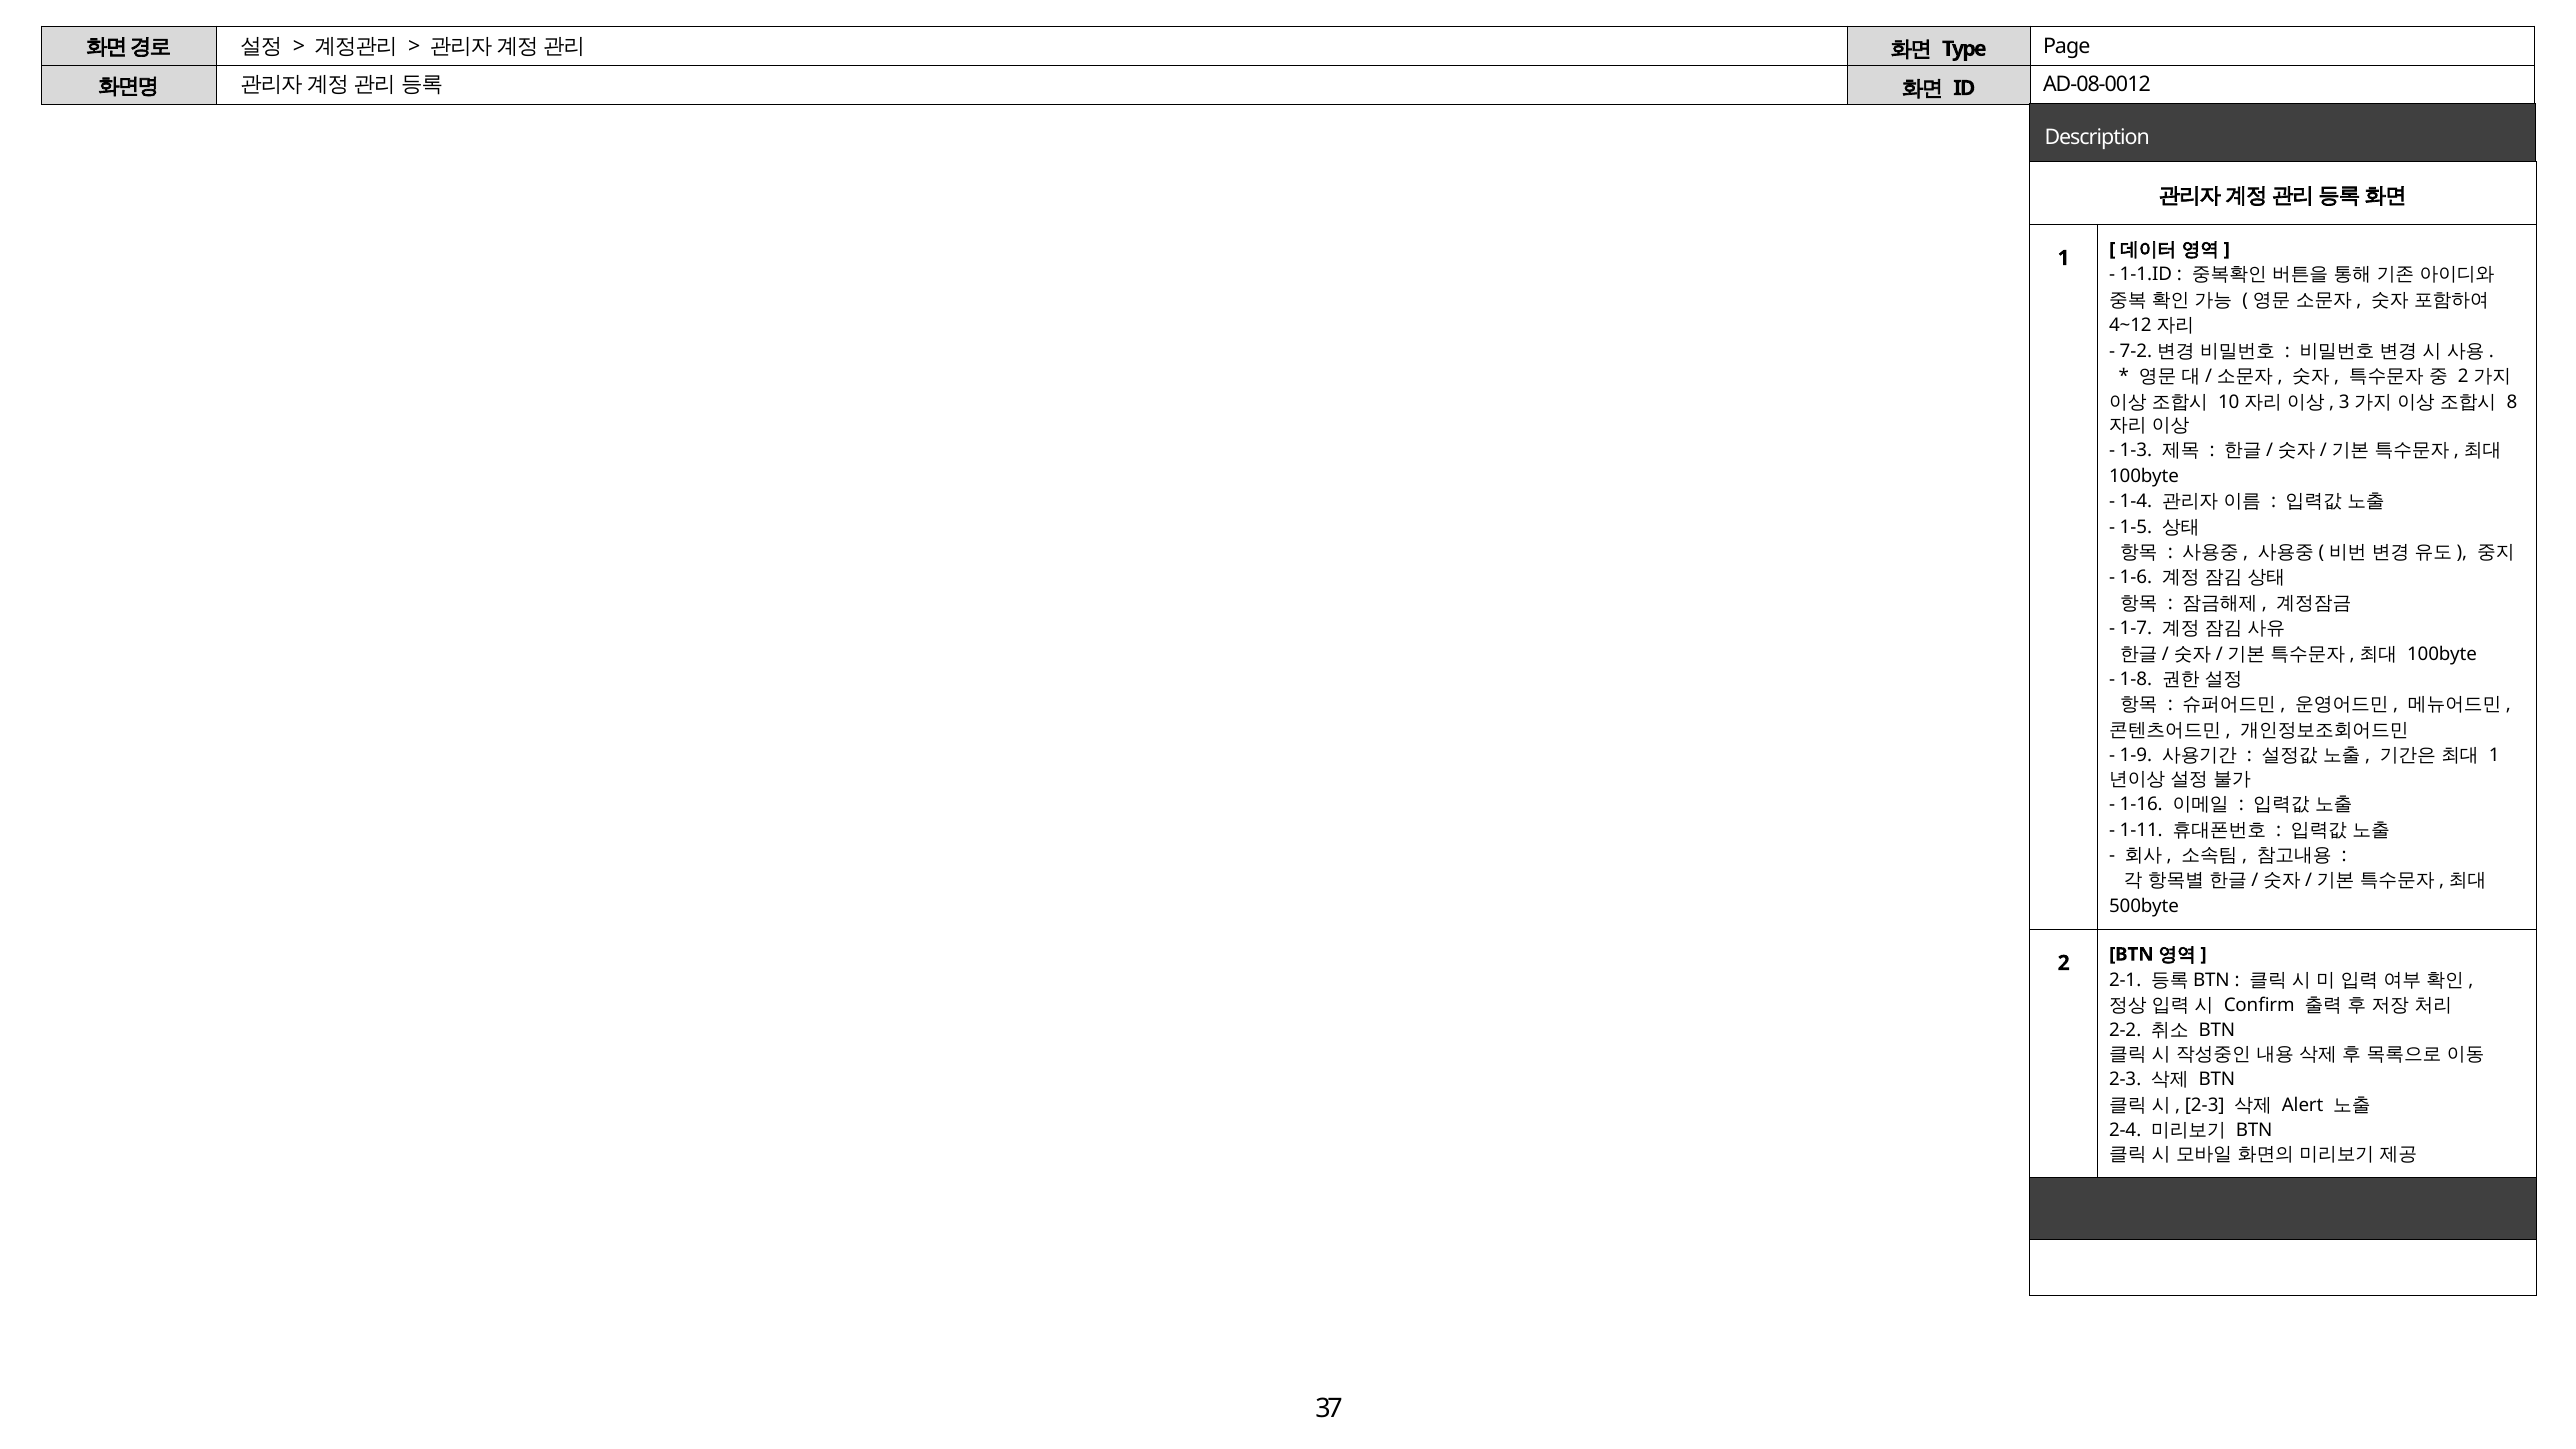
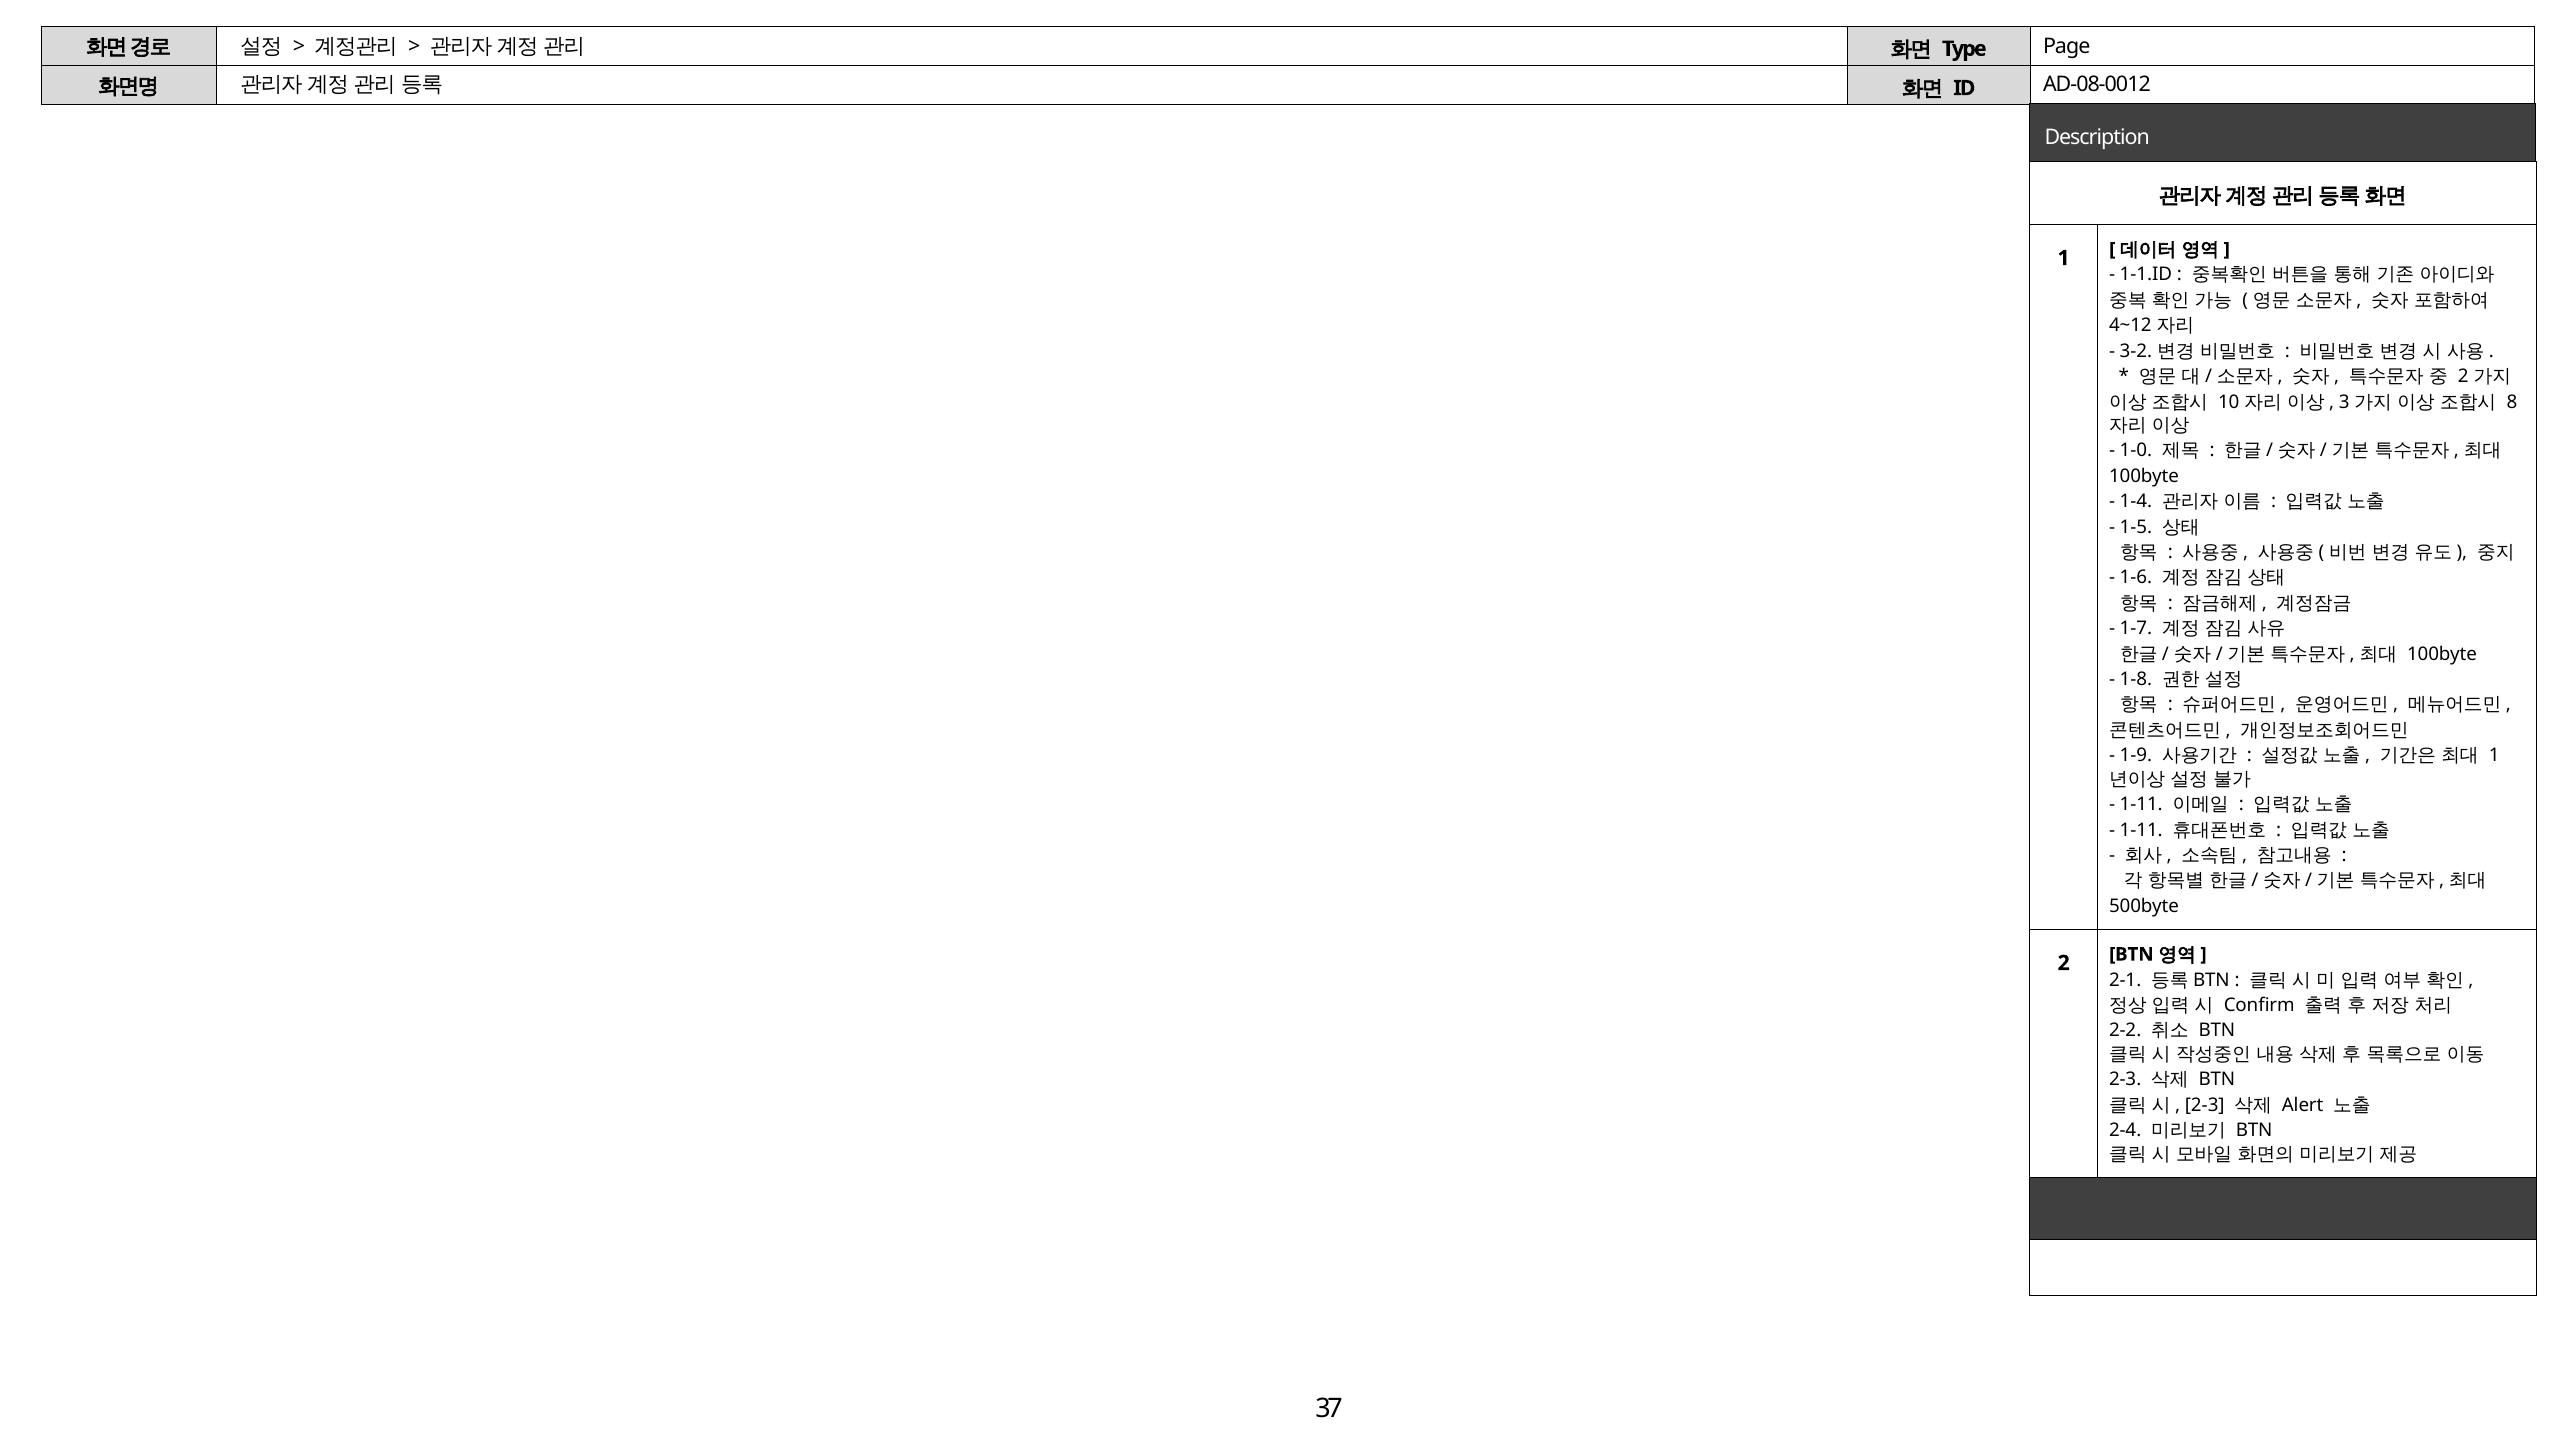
7-2: 7-2 -> 3-2 (2136, 351)
1-3: 1-3 -> 1-0 (2136, 451)
1-16: 1-16 -> 1-11 (2141, 804)
